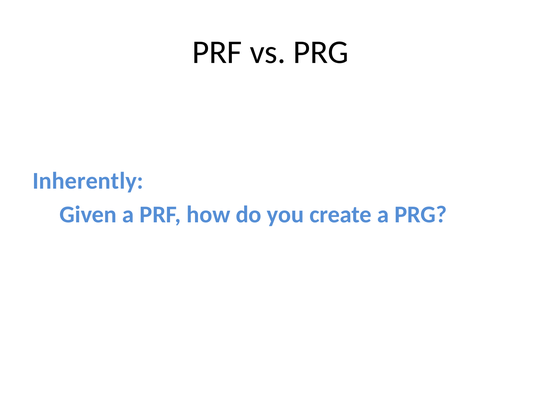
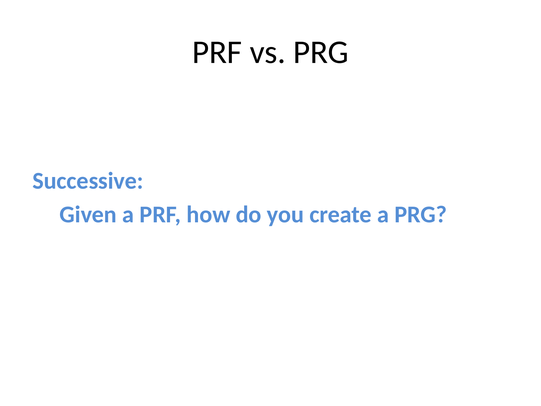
Inherently: Inherently -> Successive (88, 181)
